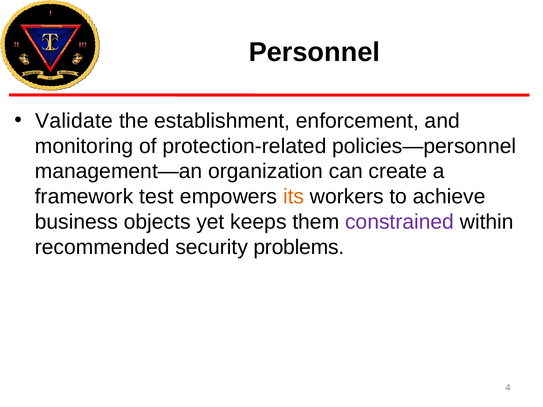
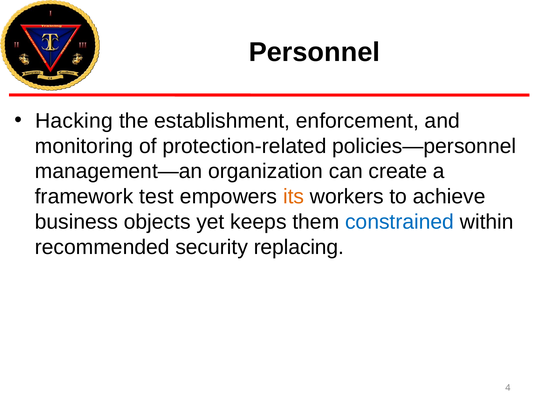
Validate: Validate -> Hacking (74, 121)
constrained colour: purple -> blue (400, 222)
problems: problems -> replacing (299, 247)
